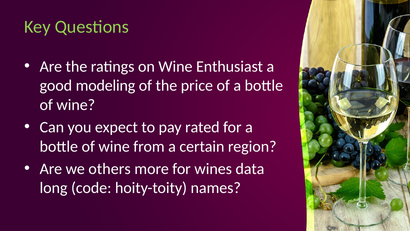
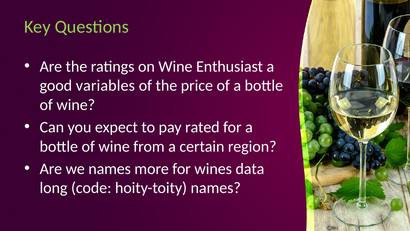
modeling: modeling -> variables (105, 86)
we others: others -> names (110, 169)
